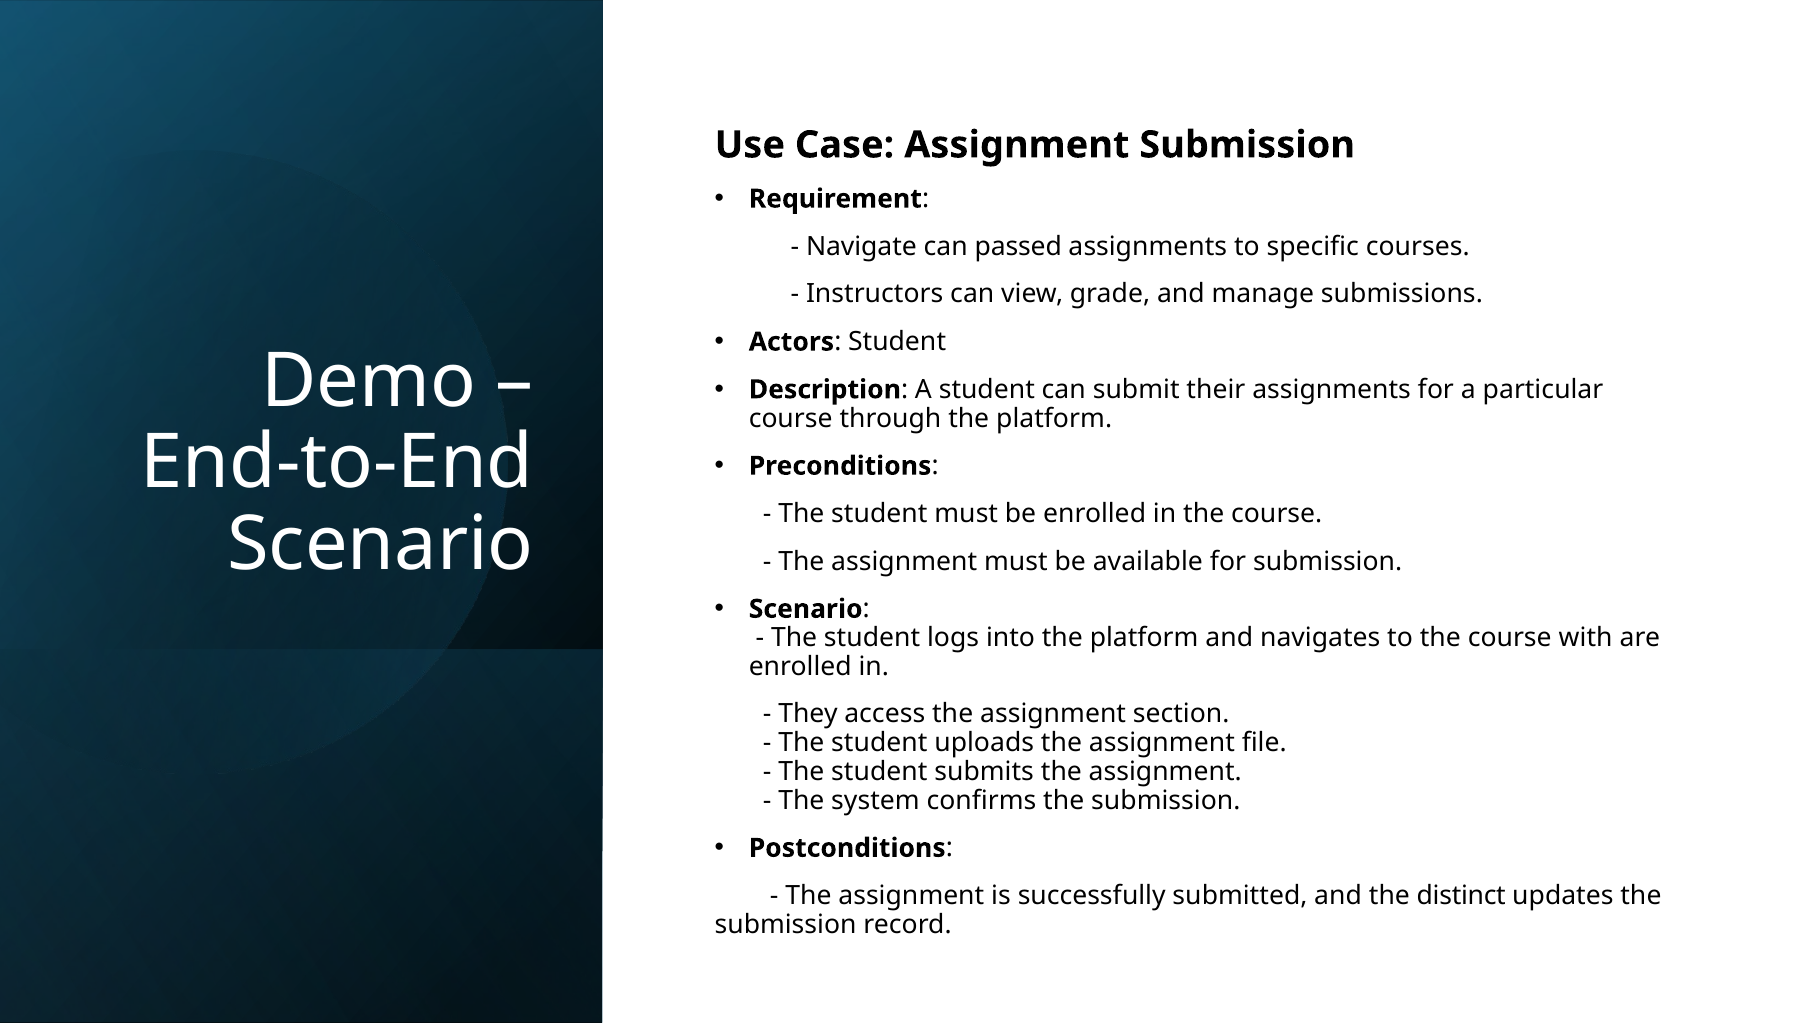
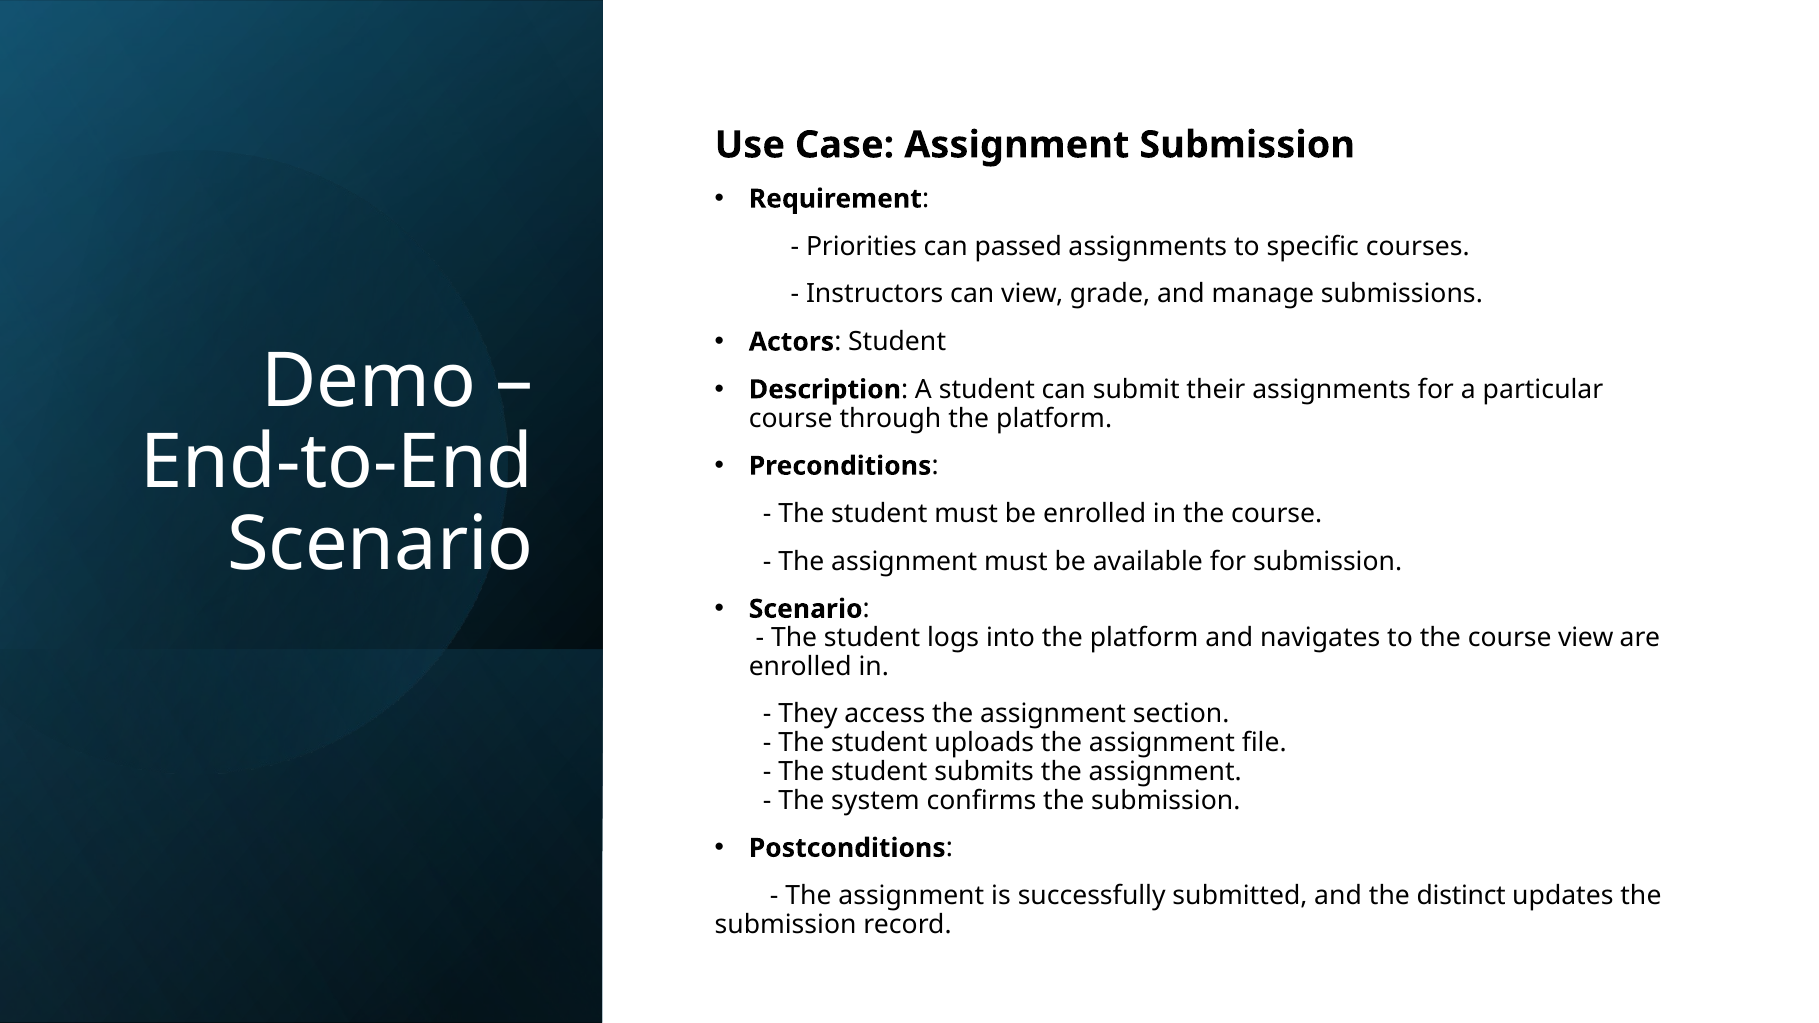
Navigate: Navigate -> Priorities (861, 247)
course with: with -> view (1586, 638)
